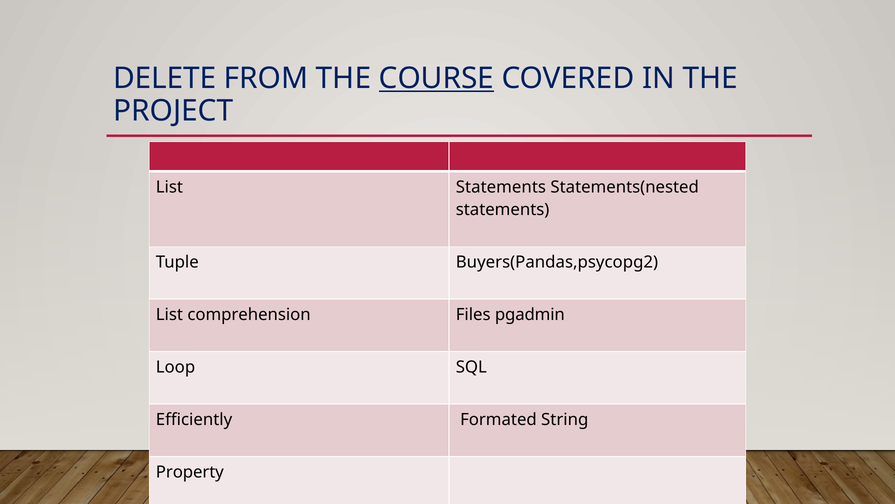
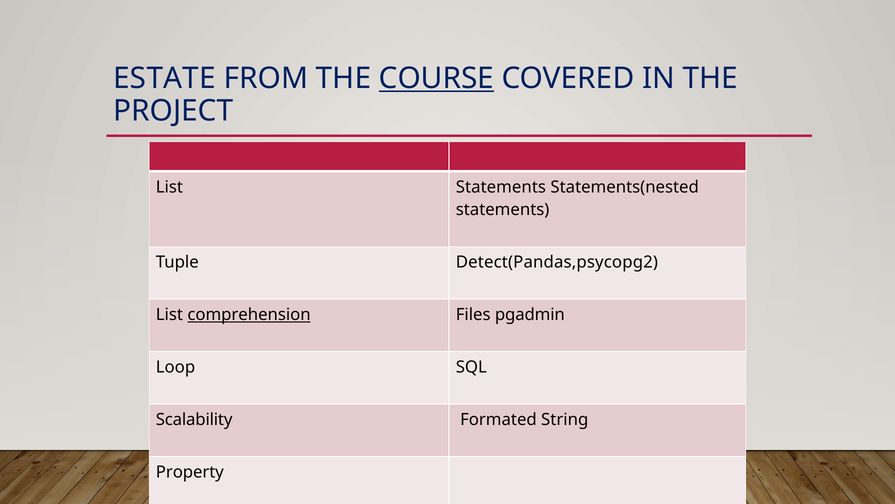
DELETE: DELETE -> ESTATE (165, 78)
Buyers(Pandas,psycopg2: Buyers(Pandas,psycopg2 -> Detect(Pandas,psycopg2 (557, 262)
comprehension underline: none -> present (249, 314)
Efficiently: Efficiently -> Scalability (194, 419)
